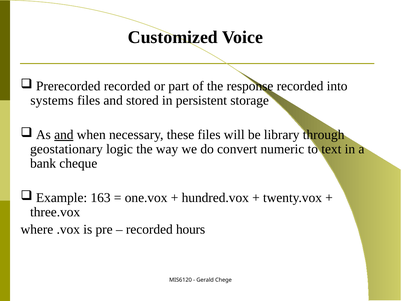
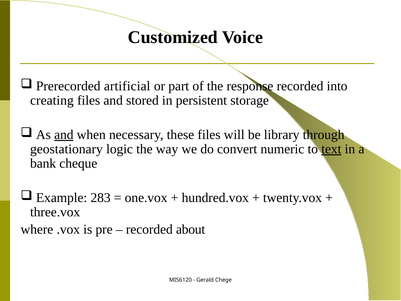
Prerecorded recorded: recorded -> artificial (127, 86)
systems: systems -> creating (52, 100)
text underline: none -> present (331, 149)
163: 163 -> 283 (101, 198)
hours: hours -> about (191, 229)
